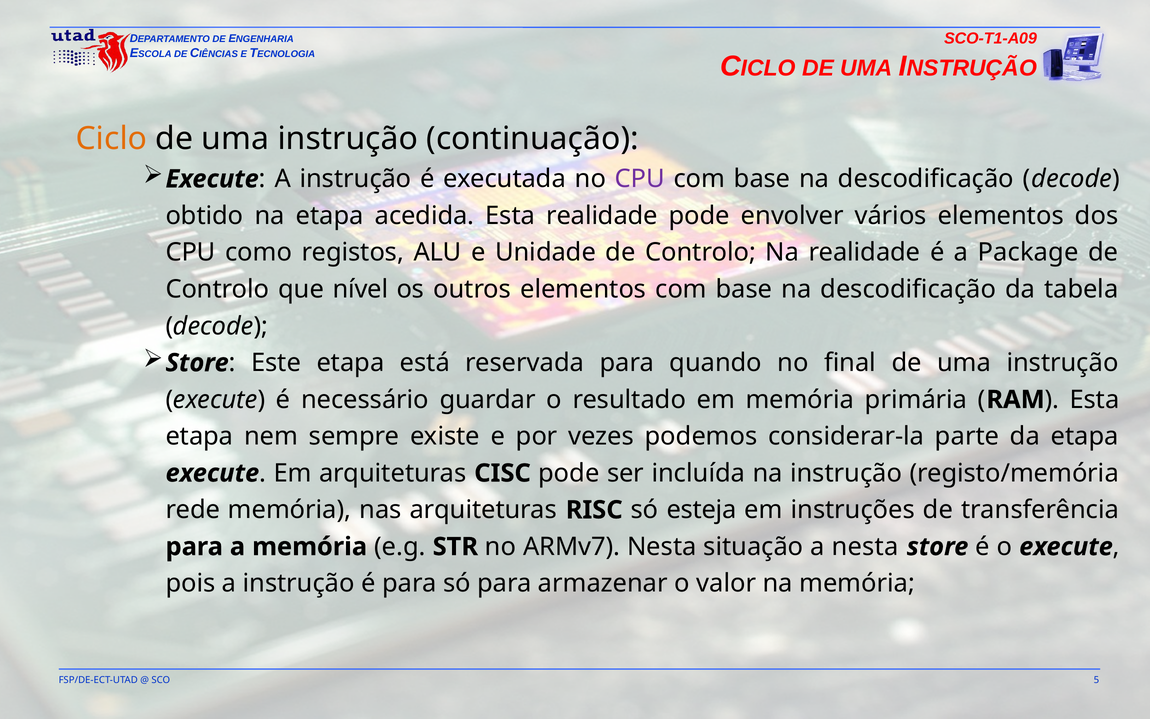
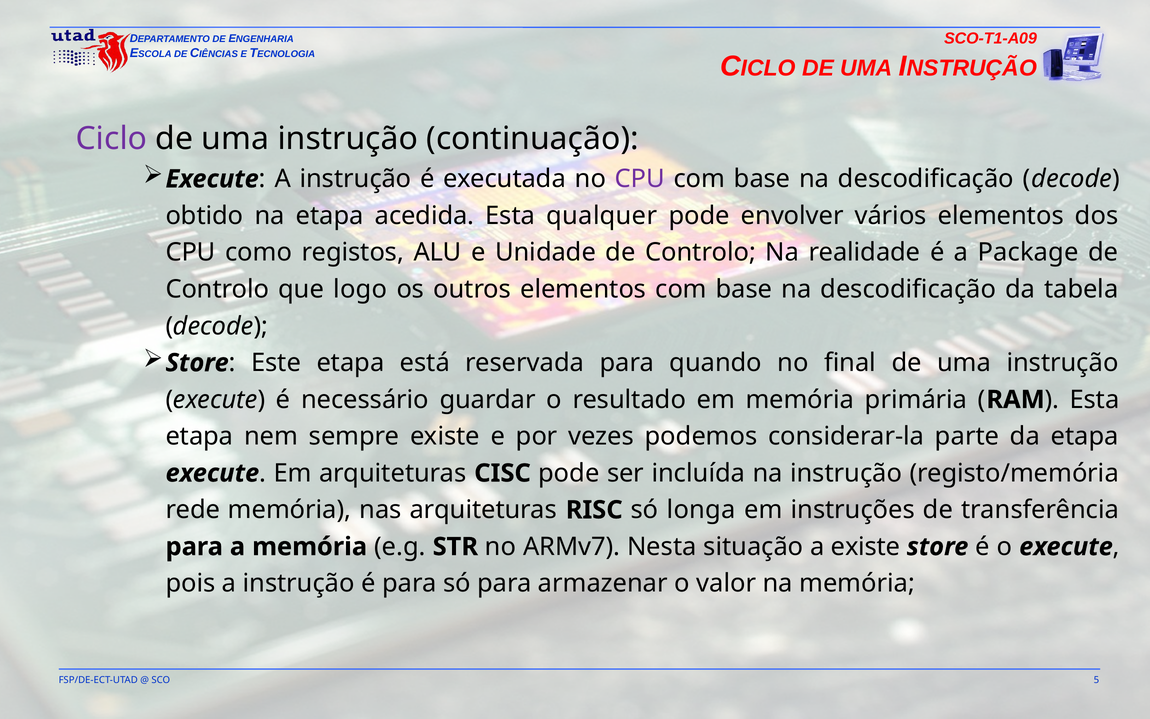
Ciclo colour: orange -> purple (111, 139)
Esta realidade: realidade -> qualquer (602, 216)
nível: nível -> logo (360, 289)
esteja: esteja -> longa (701, 510)
a nesta: nesta -> existe (865, 547)
